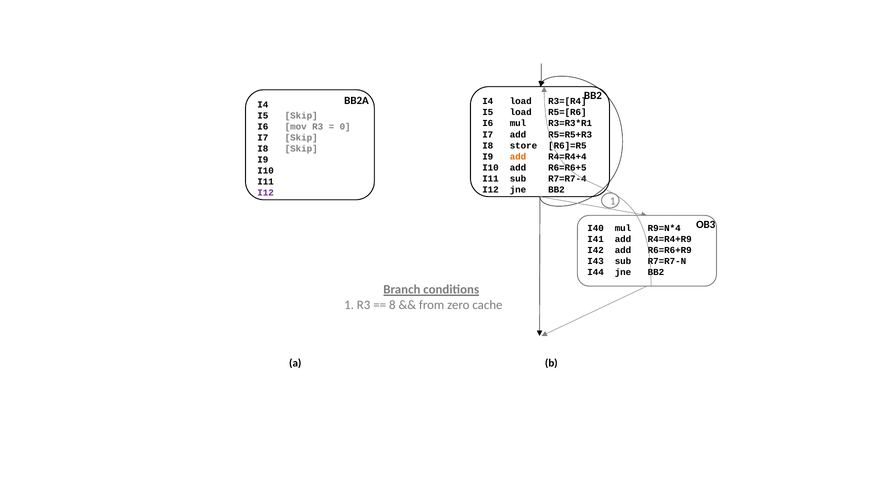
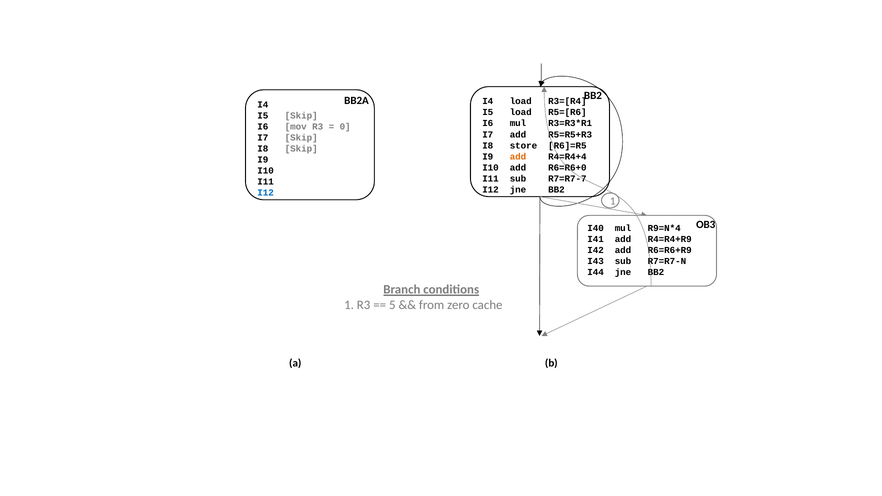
R6=R6+5: R6=R6+5 -> R6=R6+0 (567, 168)
R7=R7-4: R7=R7-4 -> R7=R7-7 (567, 179)
I12 colour: purple -> blue (266, 193)
8: 8 -> 5 (392, 305)
